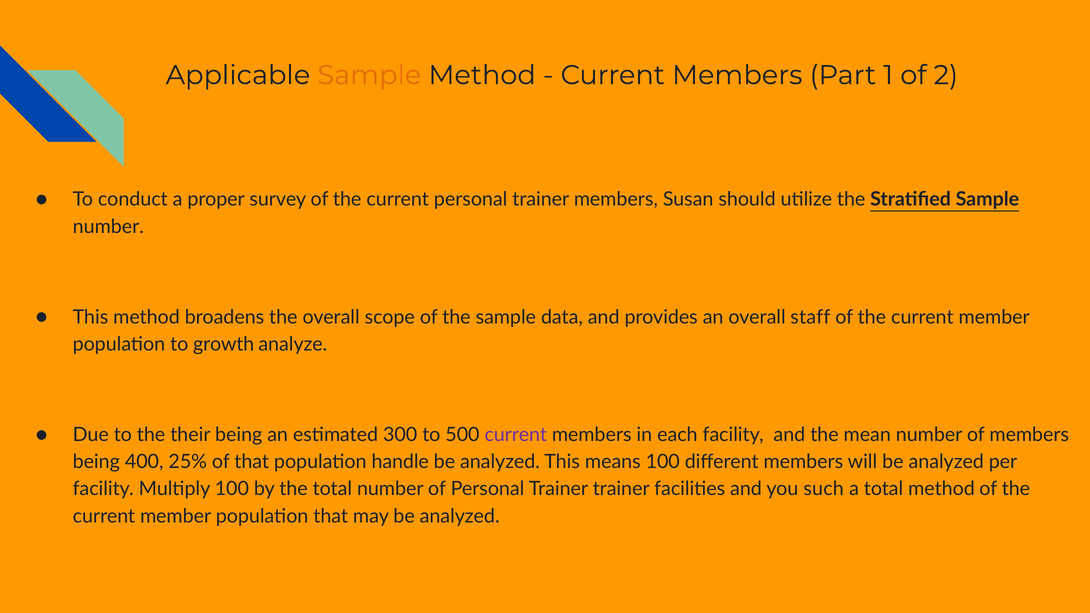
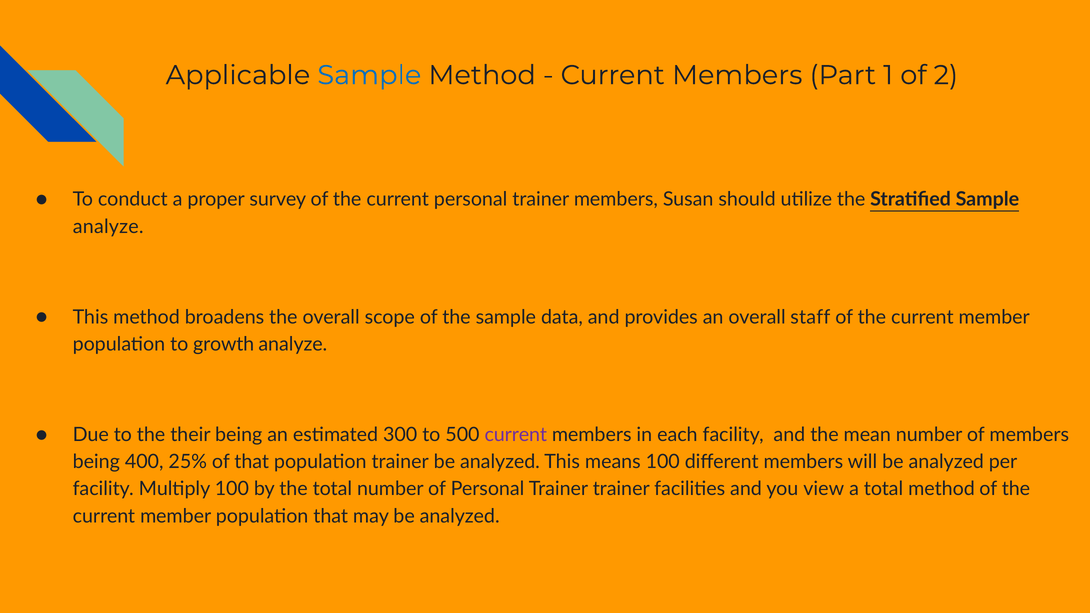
Sample colour: orange -> blue (369, 75)
number: number -> analyze (108, 227)
population handle: handle -> trainer (400, 462)
such: such -> view (824, 489)
